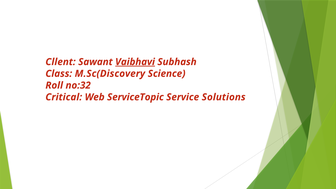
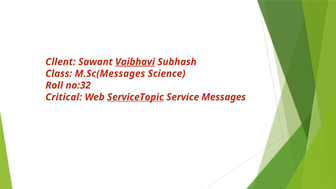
M.Sc(Discovery: M.Sc(Discovery -> M.Sc(Messages (110, 74)
ServiceTopic underline: none -> present (135, 97)
Solutions: Solutions -> Messages (224, 97)
